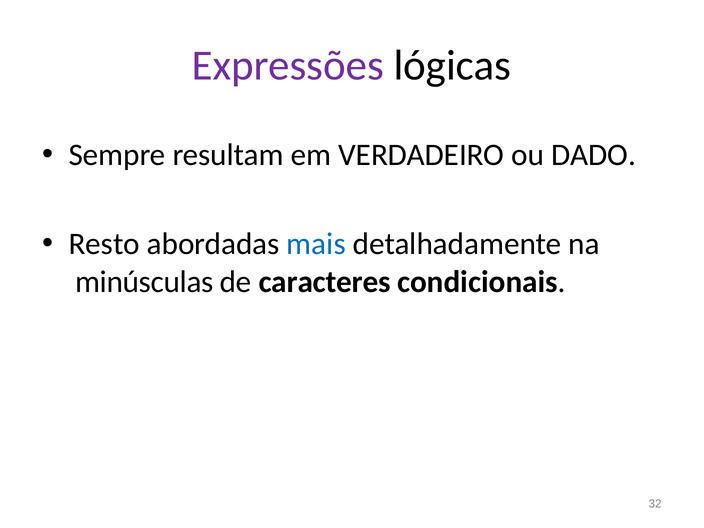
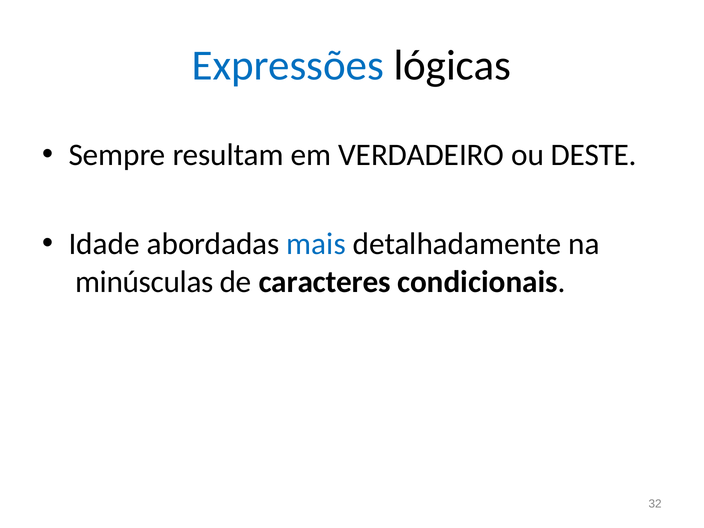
Expressões colour: purple -> blue (288, 65)
DADO: DADO -> DESTE (594, 155)
Resto: Resto -> Idade (104, 244)
